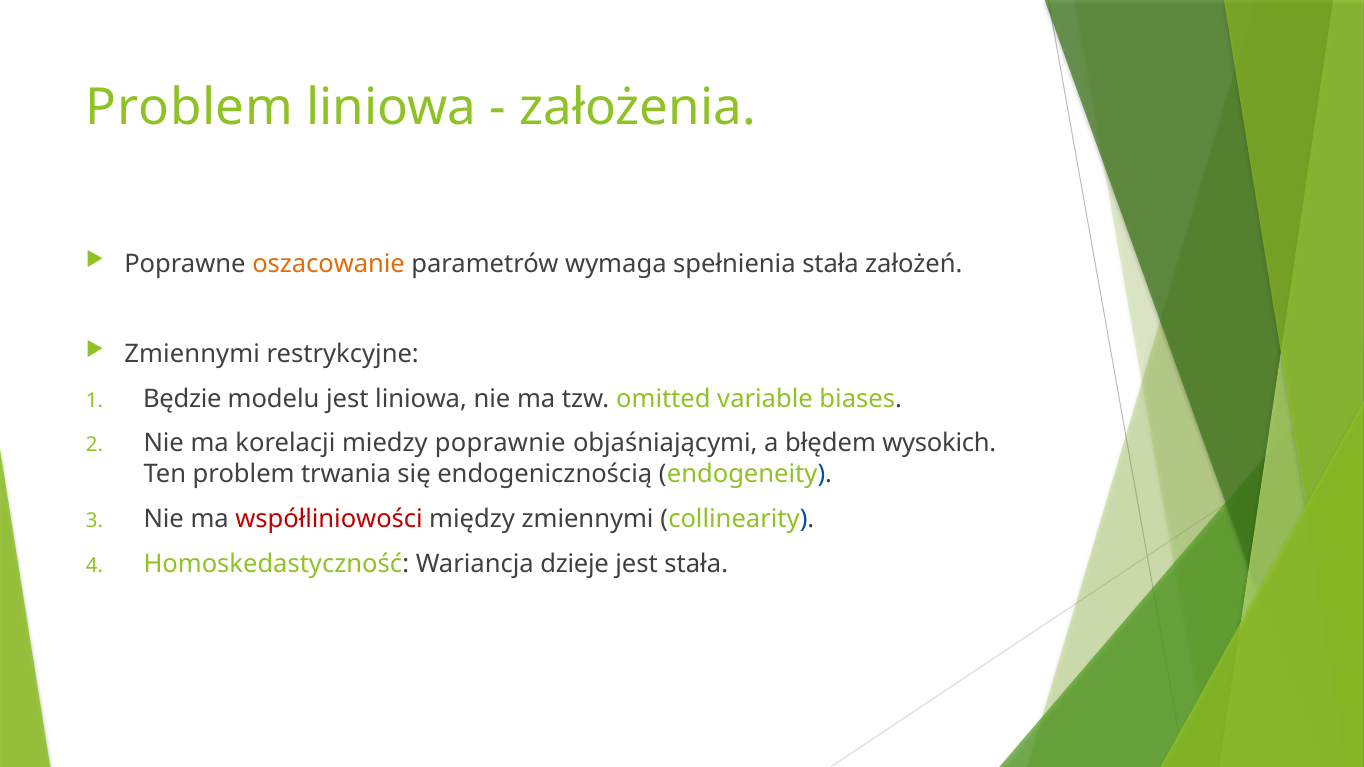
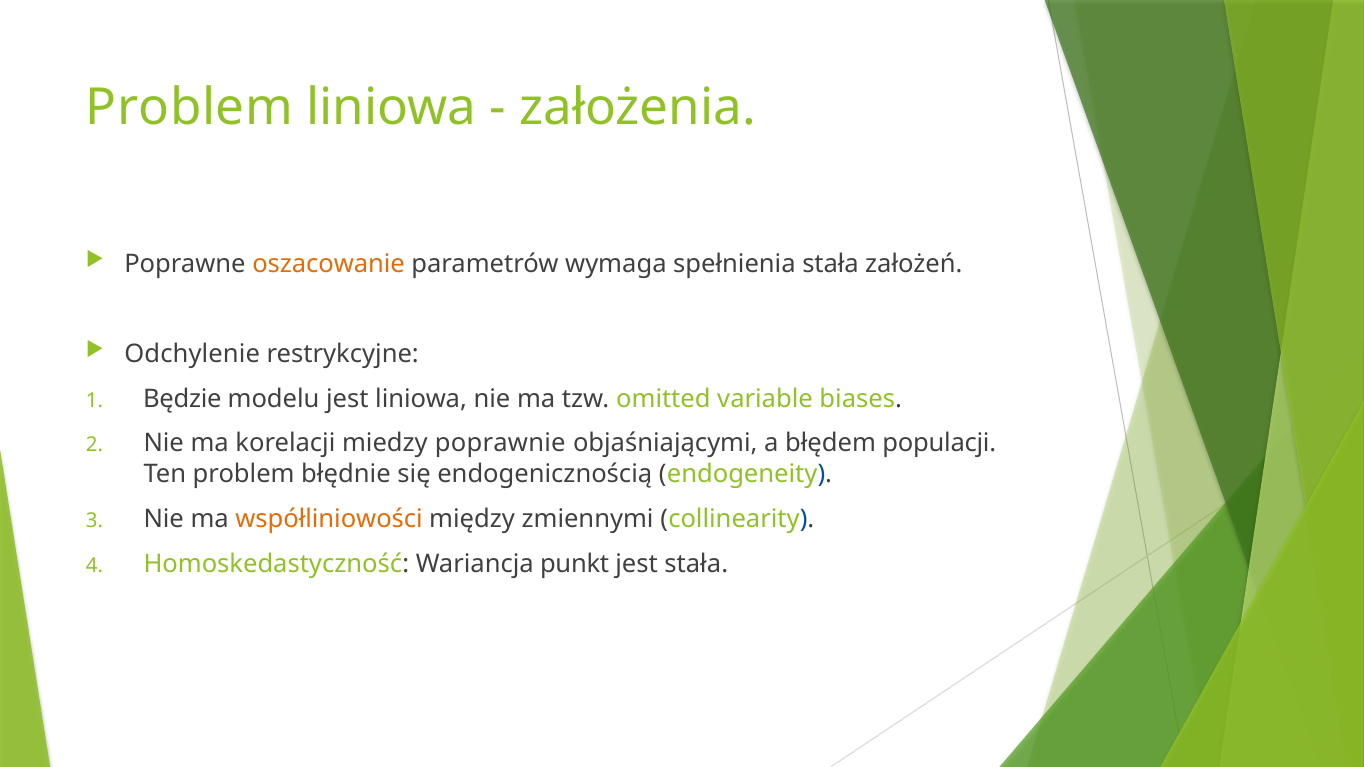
Zmiennymi: Zmiennymi -> Odchylenie (192, 354)
wysokich: wysokich -> populacji (939, 444)
trwania: trwania -> błędnie (346, 474)
współliniowości colour: red -> orange (329, 519)
dzieje: dzieje -> punkt (575, 564)
